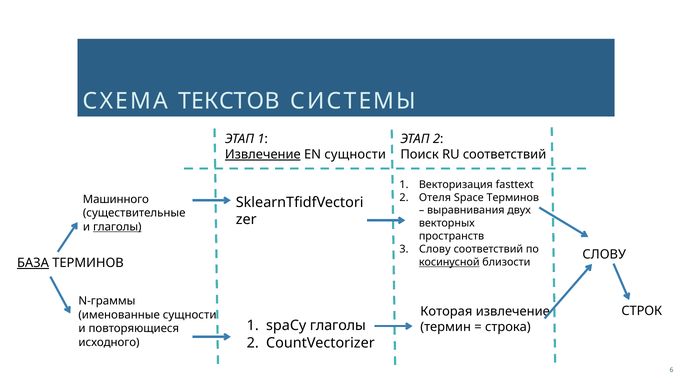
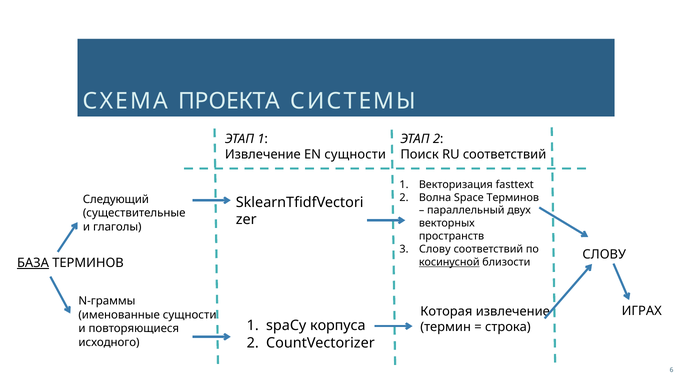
ТЕКСТОВ: ТЕКСТОВ -> ПРОЕКТА (229, 101)
Извлечение underline: present -> none (263, 154)
Отеля: Отеля -> Волна (435, 198)
Машинного: Машинного -> Следующий (116, 199)
выравнивания: выравнивания -> параллельный (466, 210)
глаголы underline: present -> none (117, 227)
СТРОК: СТРОК -> ИГРАХ (642, 311)
spaCy глаголы: глаголы -> корпуса (338, 326)
